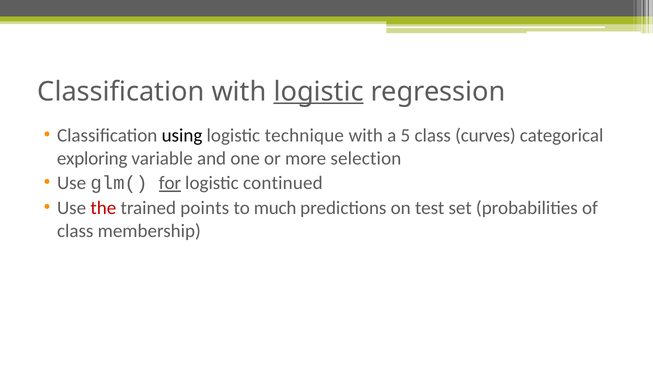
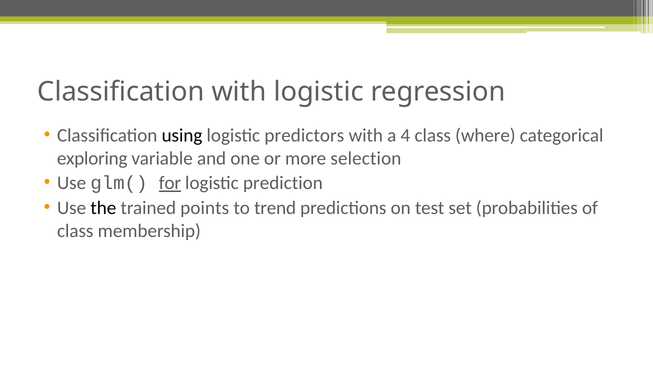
logistic underline: present -> none (319, 92)
technique: technique -> predictors (304, 136)
5: 5 -> 4 (405, 136)
curves: curves -> where (485, 136)
continued: continued -> prediction (283, 183)
the colour: red -> black (103, 208)
much: much -> trend (275, 208)
